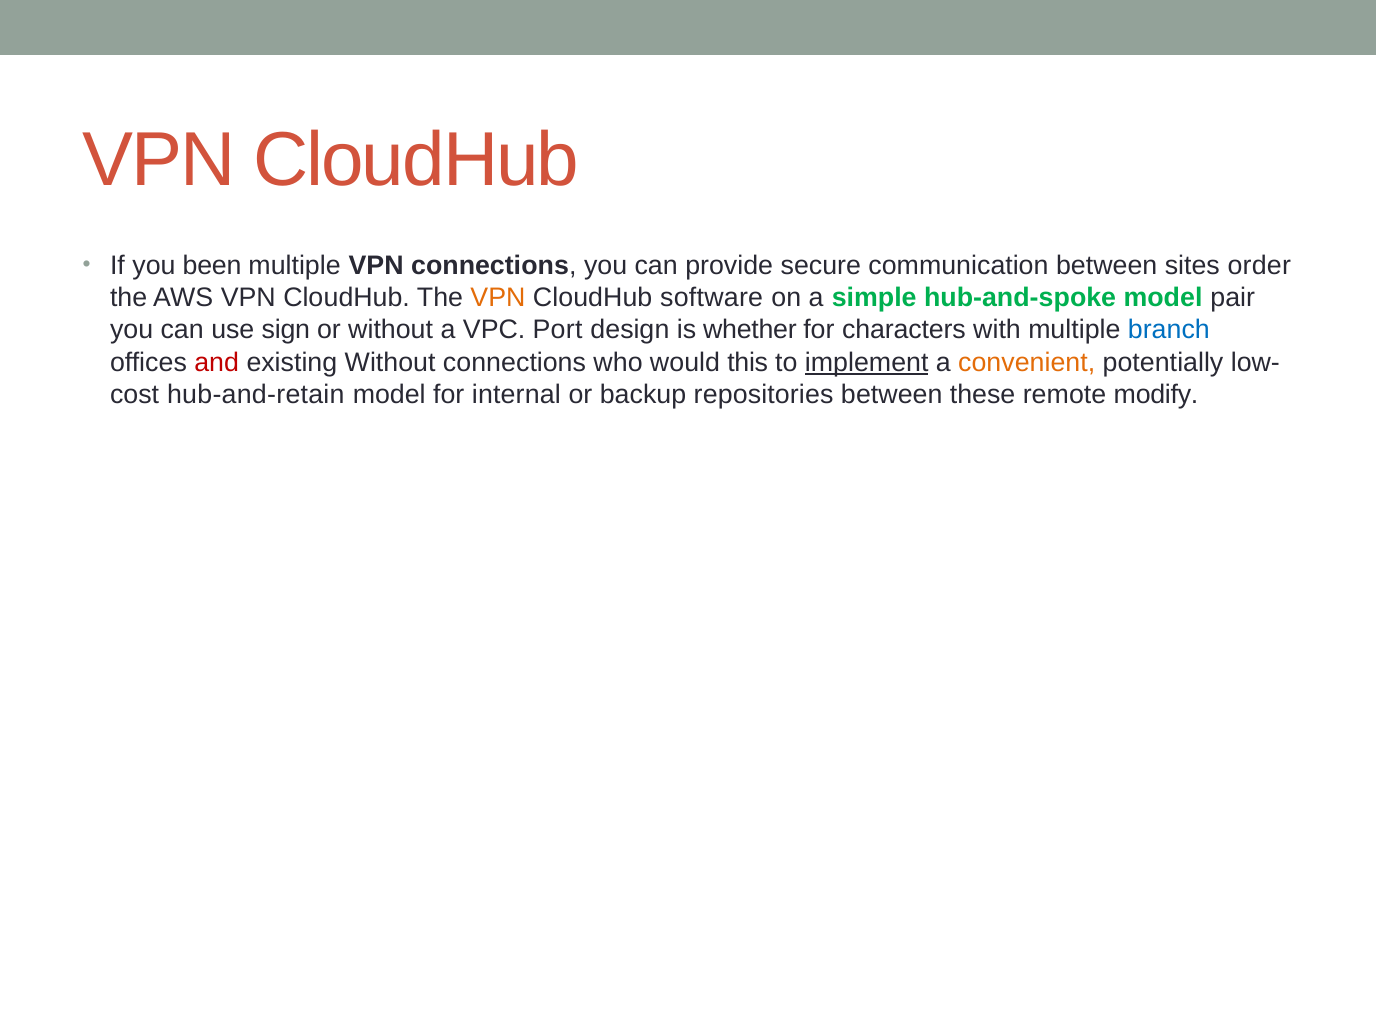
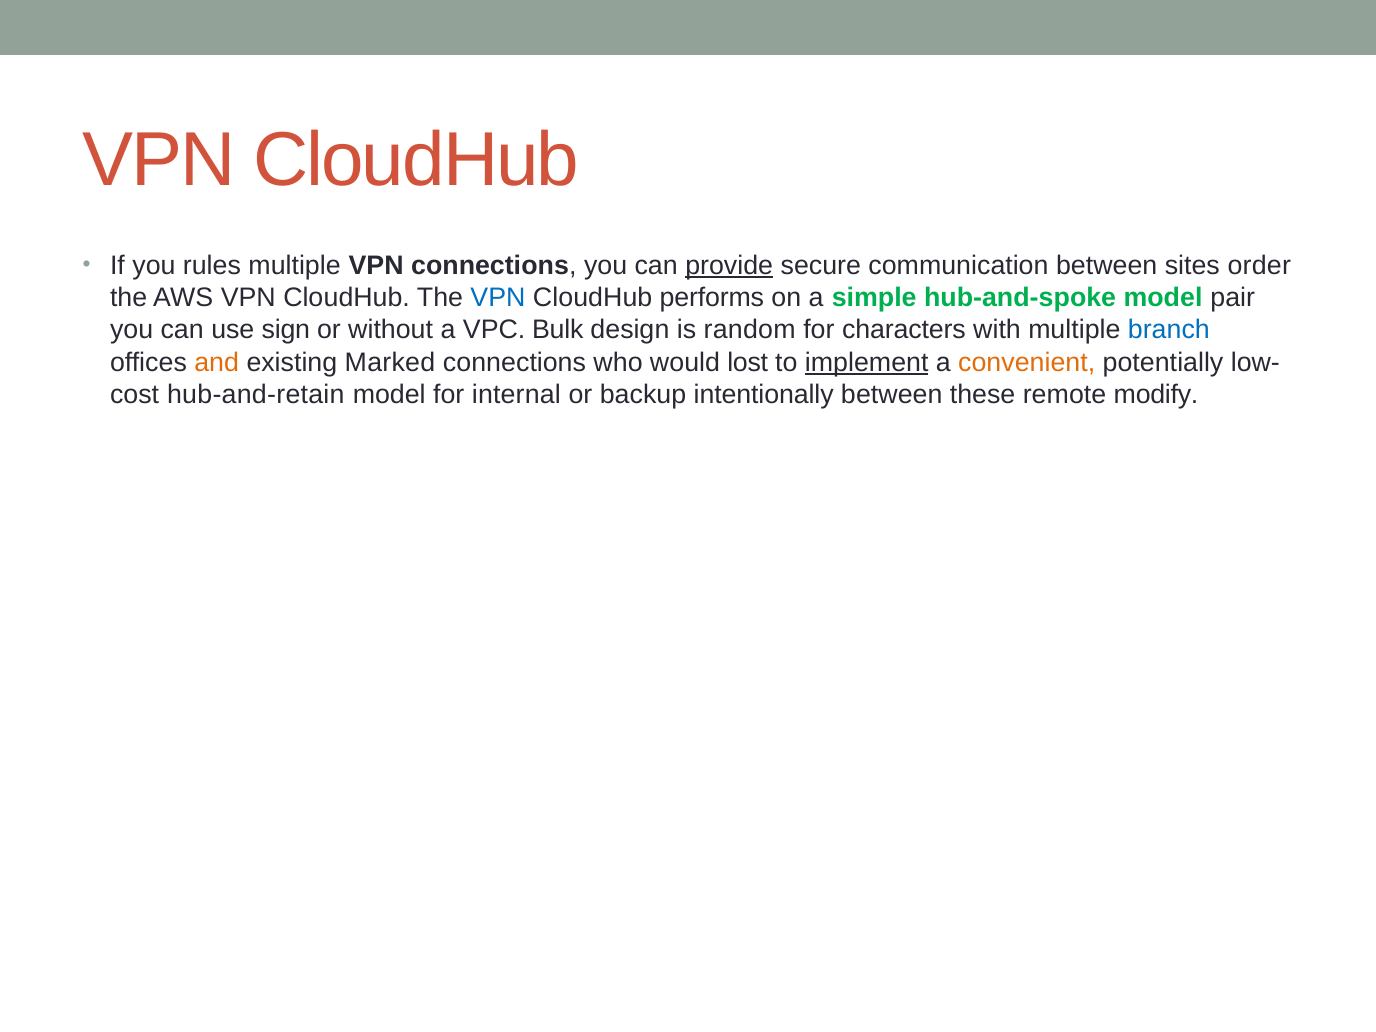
been: been -> rules (212, 266)
provide underline: none -> present (729, 266)
VPN colour: orange -> blue (498, 298)
software: software -> performs (712, 298)
Port: Port -> Bulk (558, 330)
whether: whether -> random (750, 330)
and colour: red -> orange (217, 362)
existing Without: Without -> Marked (390, 362)
this: this -> lost (748, 362)
repositories: repositories -> intentionally (764, 394)
